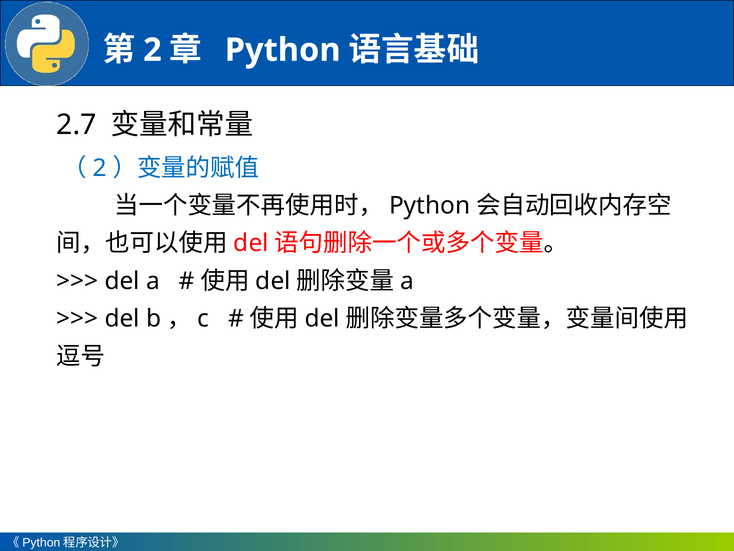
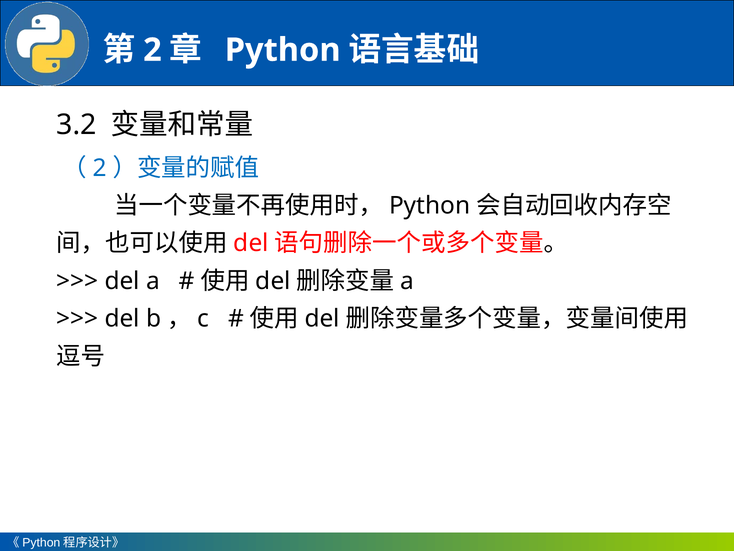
2.7: 2.7 -> 3.2 (77, 125)
